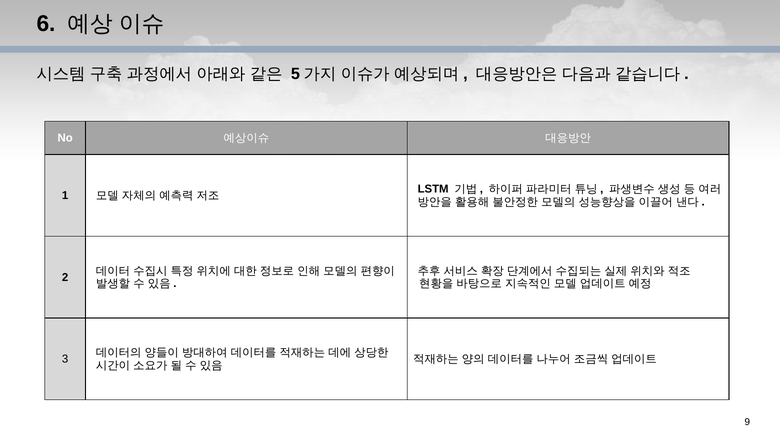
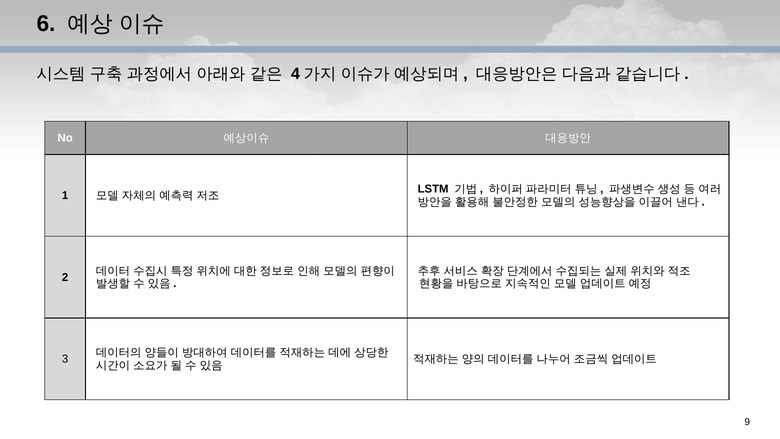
5: 5 -> 4 (295, 74)
